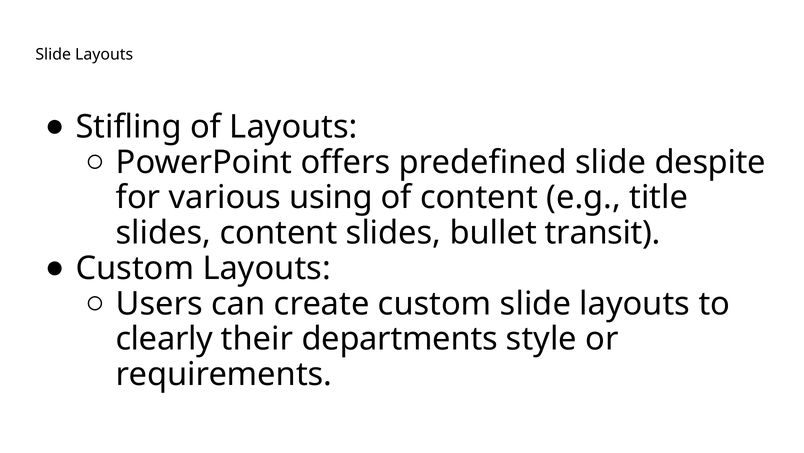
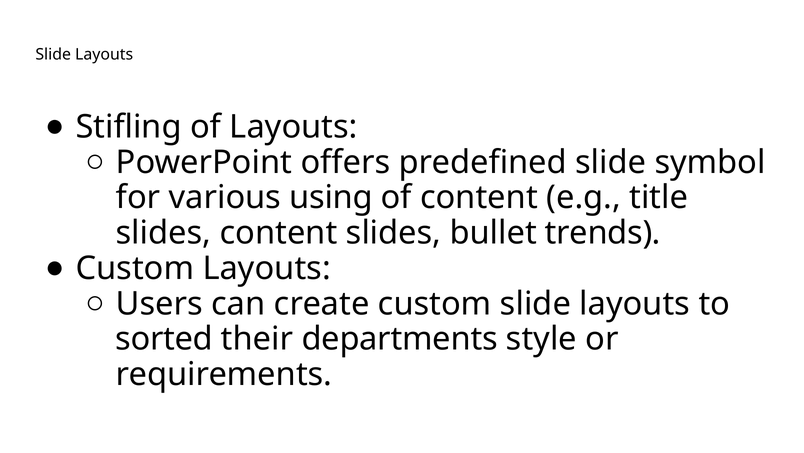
despite: despite -> symbol (710, 162)
transit: transit -> trends (603, 233)
clearly: clearly -> sorted (164, 338)
